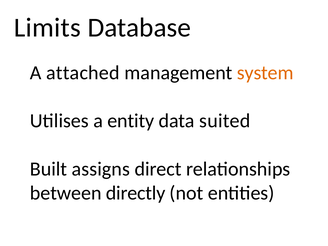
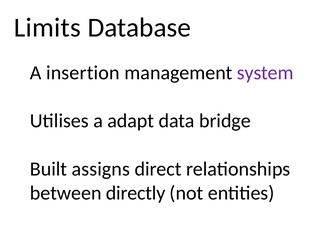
attached: attached -> insertion (83, 73)
system colour: orange -> purple (265, 73)
entity: entity -> adapt (131, 121)
suited: suited -> bridge (225, 121)
